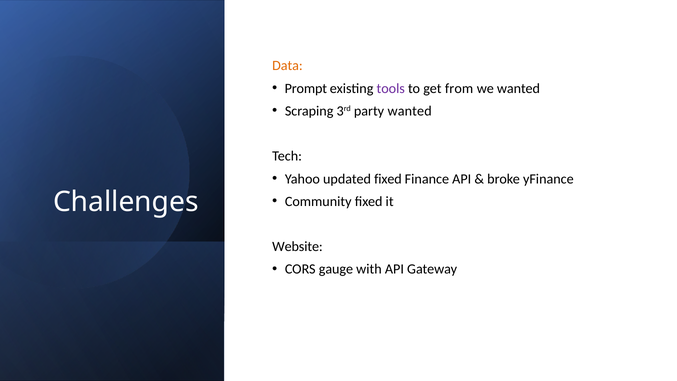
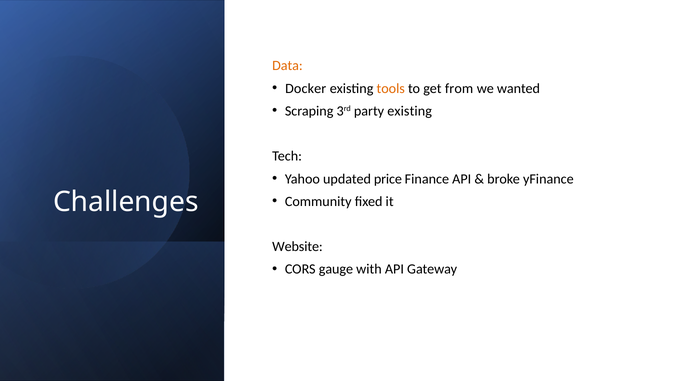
Prompt: Prompt -> Docker (306, 88)
tools colour: purple -> orange (391, 88)
party wanted: wanted -> existing (410, 111)
updated fixed: fixed -> price (388, 179)
